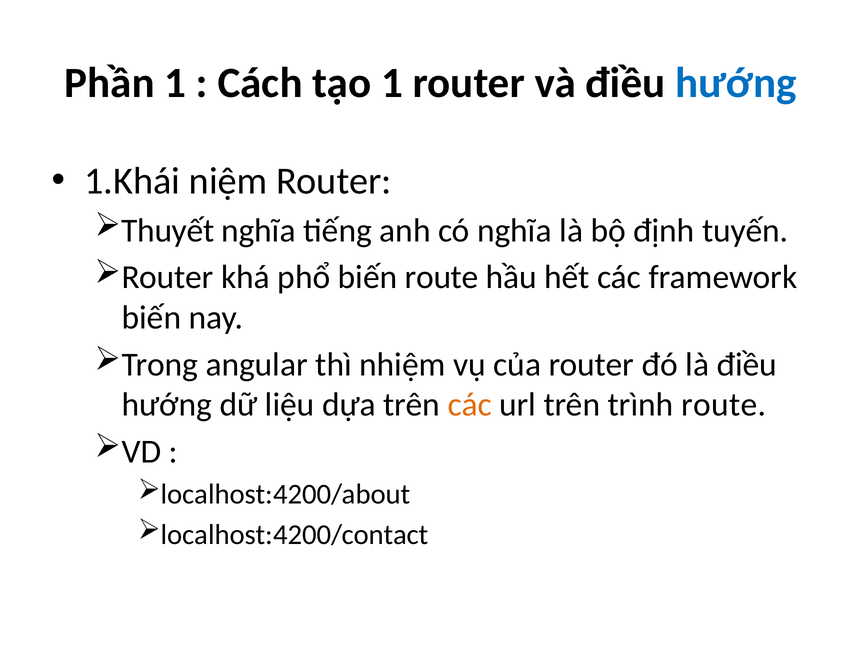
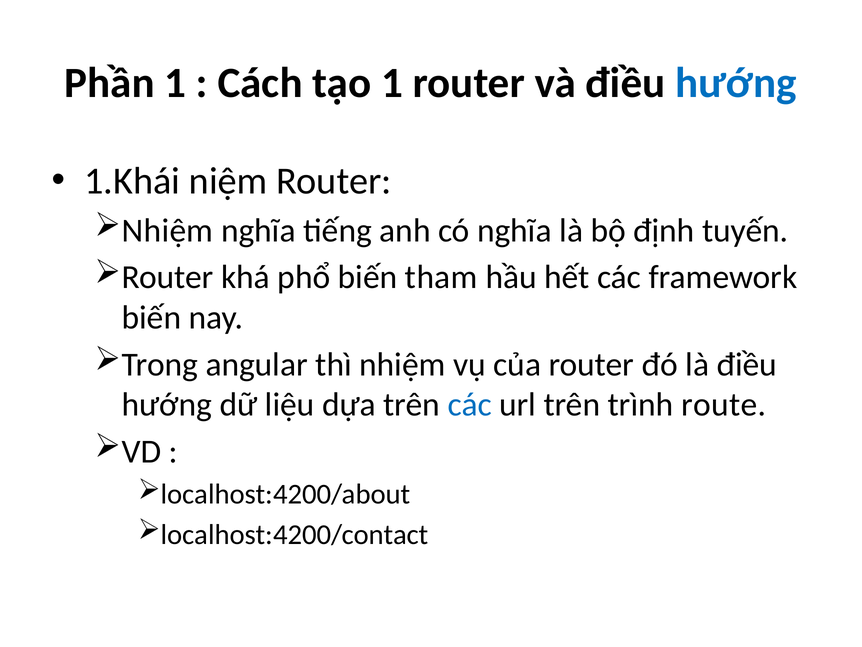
Thuyết: Thuyết -> Nhiệm (168, 230)
biến route: route -> tham (441, 277)
các colour: orange -> blue (470, 404)
